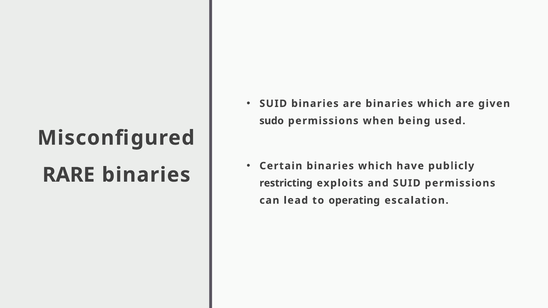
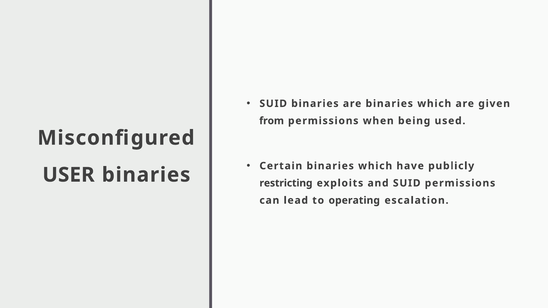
sudo: sudo -> from (272, 121)
RARE: RARE -> USER (68, 175)
